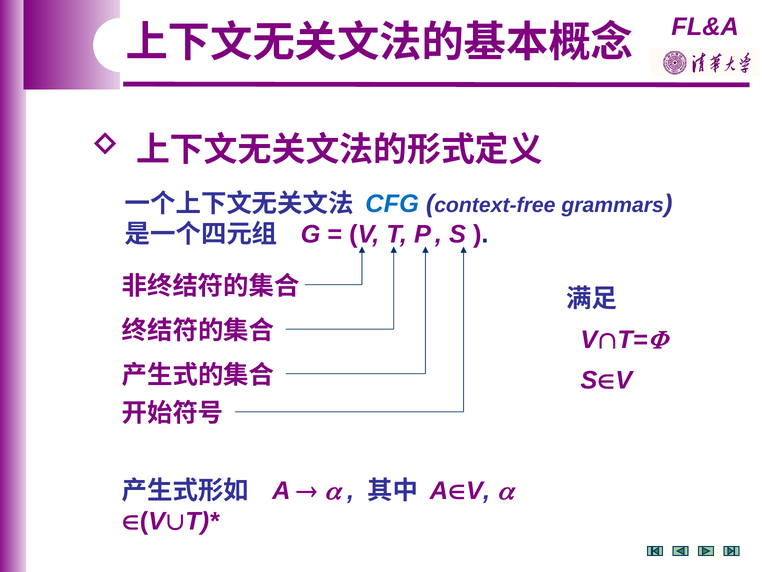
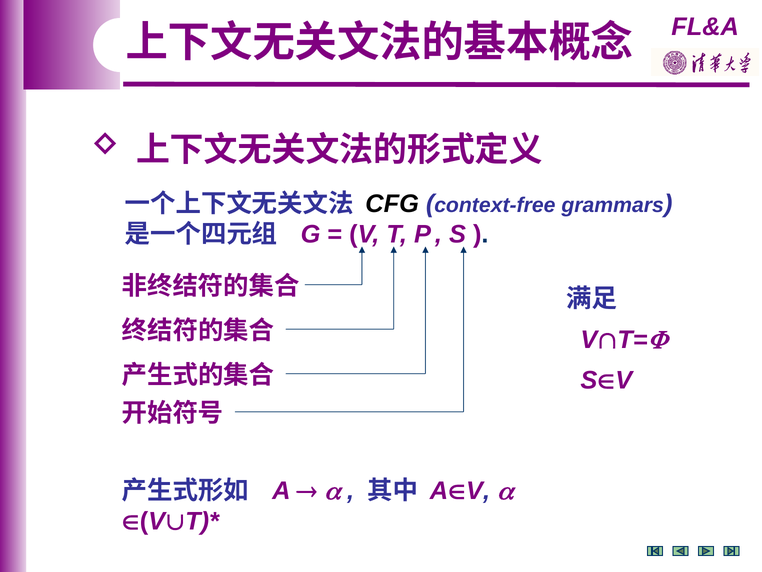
CFG colour: blue -> black (392, 204)
